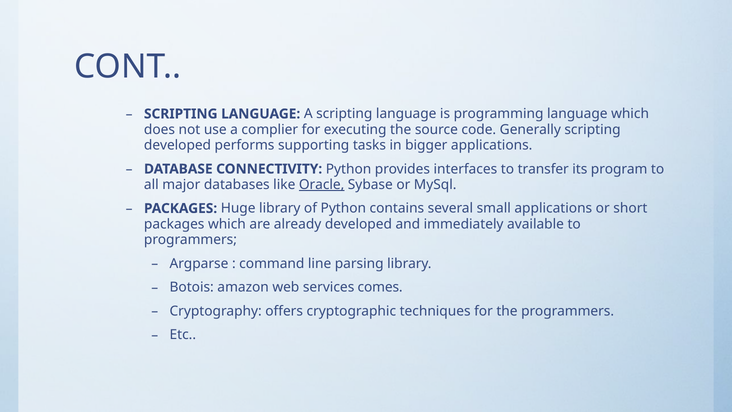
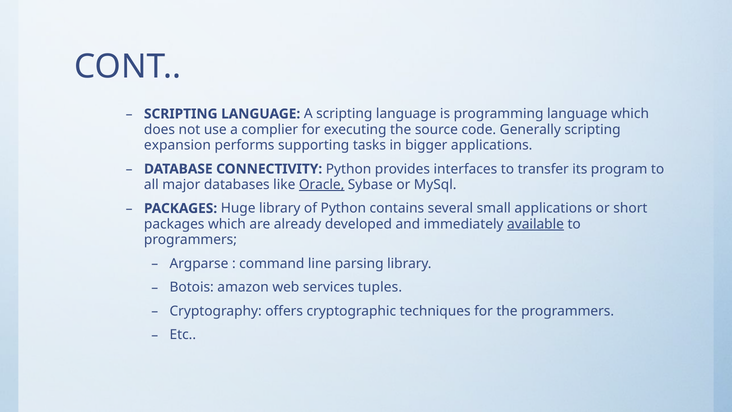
developed: developed -> expansion (177, 145)
available underline: none -> present (536, 224)
comes: comes -> tuples (380, 287)
